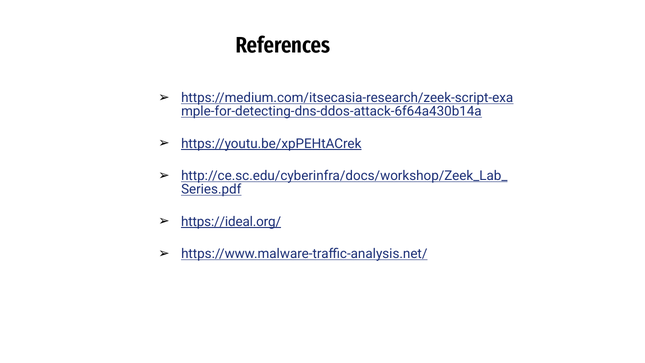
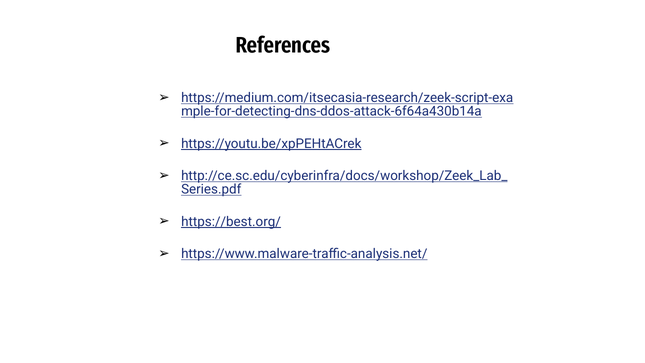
https://ideal.org/: https://ideal.org/ -> https://best.org/ (231, 222)
